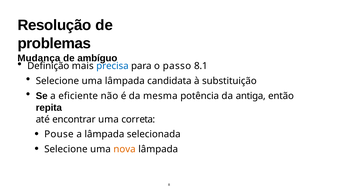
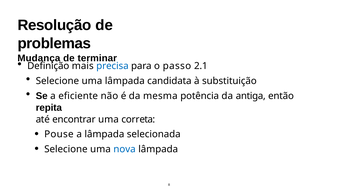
ambíguo: ambíguo -> terminar (97, 58)
8.1: 8.1 -> 2.1 (201, 66)
nova colour: orange -> blue (125, 149)
